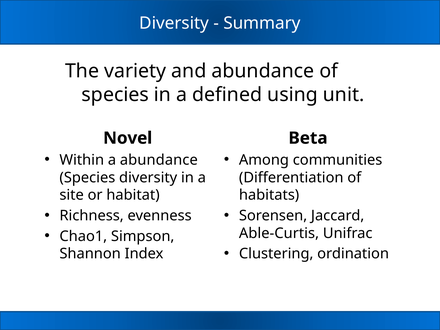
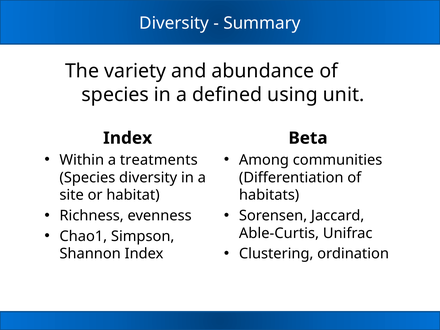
Novel: Novel -> Index (128, 138)
a abundance: abundance -> treatments (159, 160)
